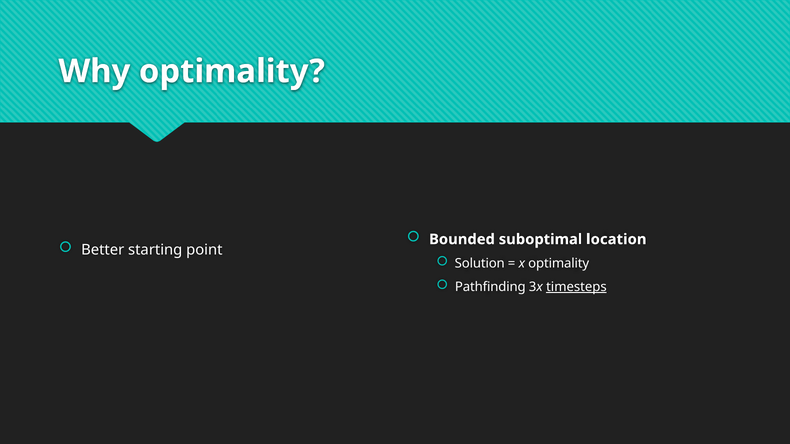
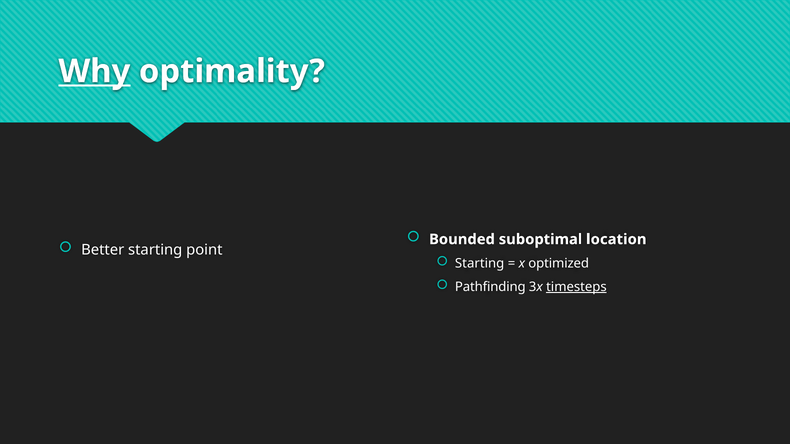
Why underline: none -> present (94, 71)
Solution: Solution -> Starting (480, 264)
x optimality: optimality -> optimized (559, 264)
